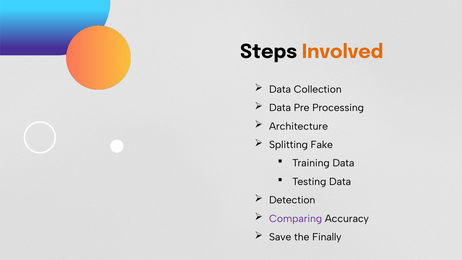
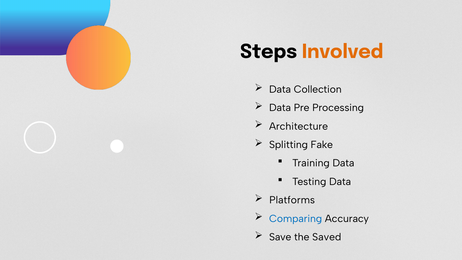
Detection: Detection -> Platforms (292, 200)
Comparing colour: purple -> blue (296, 219)
Finally: Finally -> Saved (327, 237)
